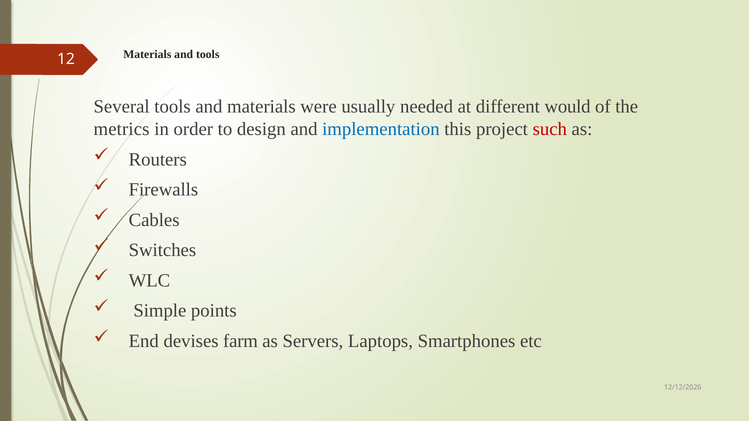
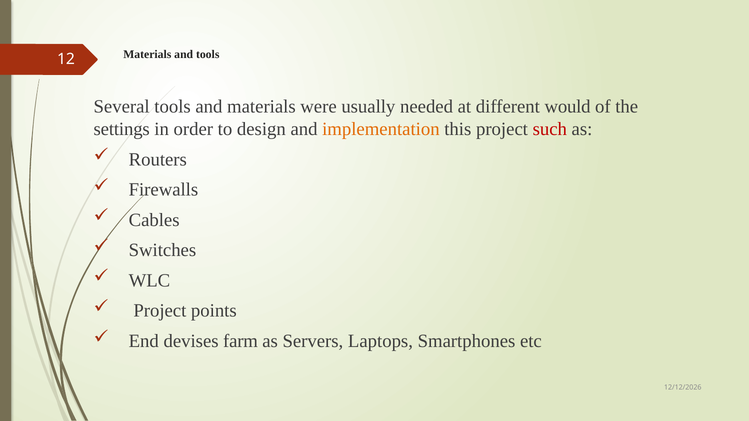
metrics: metrics -> settings (122, 129)
implementation colour: blue -> orange (381, 129)
Simple: Simple -> Project (160, 311)
